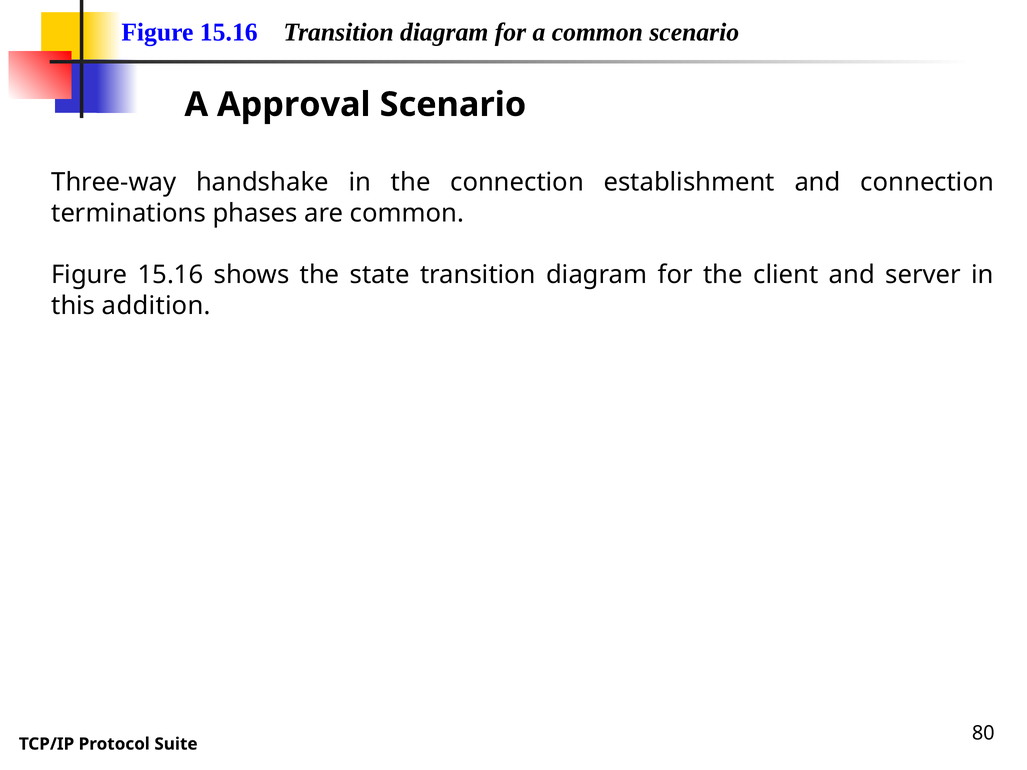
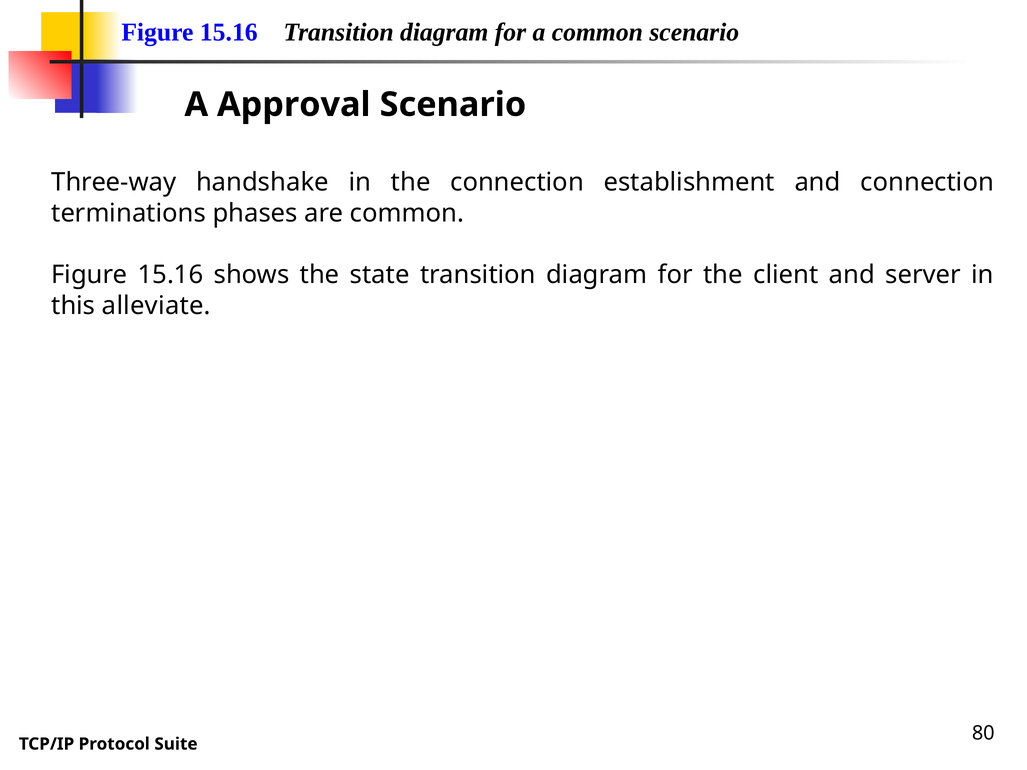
addition: addition -> alleviate (156, 306)
